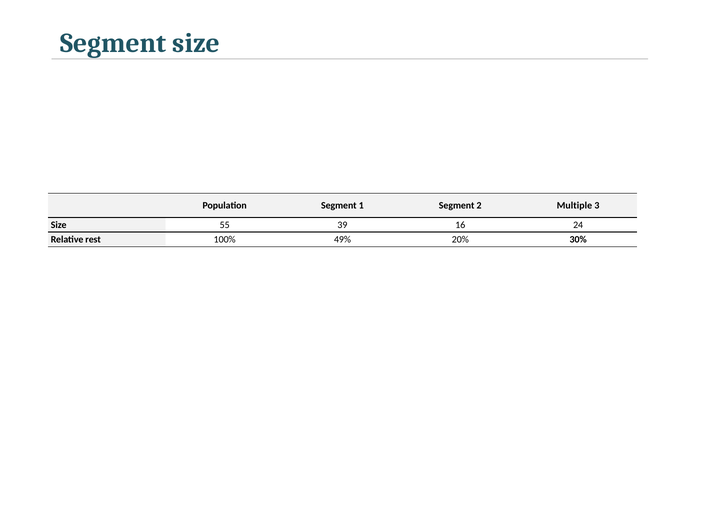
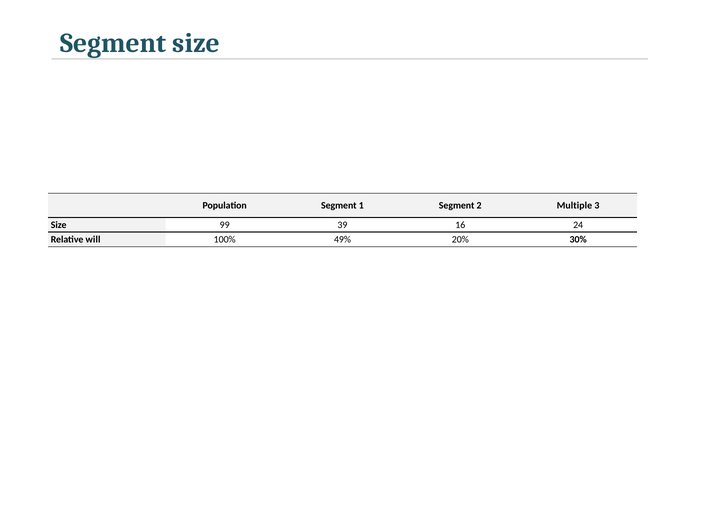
55: 55 -> 99 (225, 225)
rest: rest -> will (93, 240)
